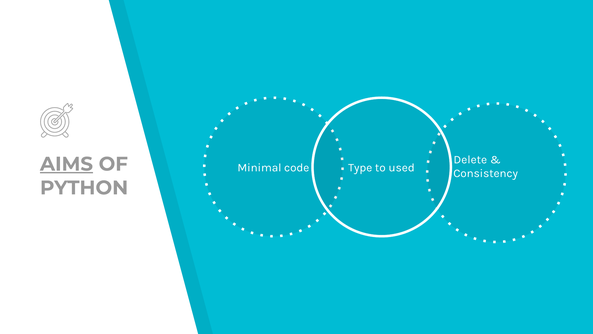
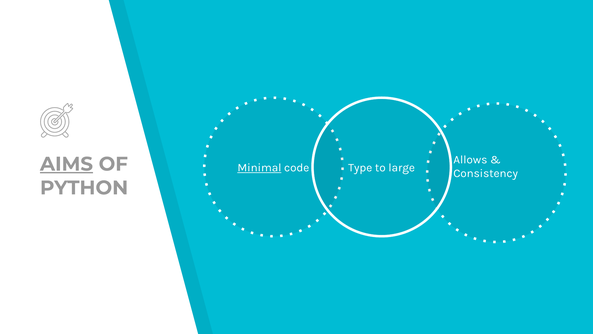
Delete: Delete -> Allows (470, 159)
Minimal underline: none -> present (259, 168)
used: used -> large (402, 168)
